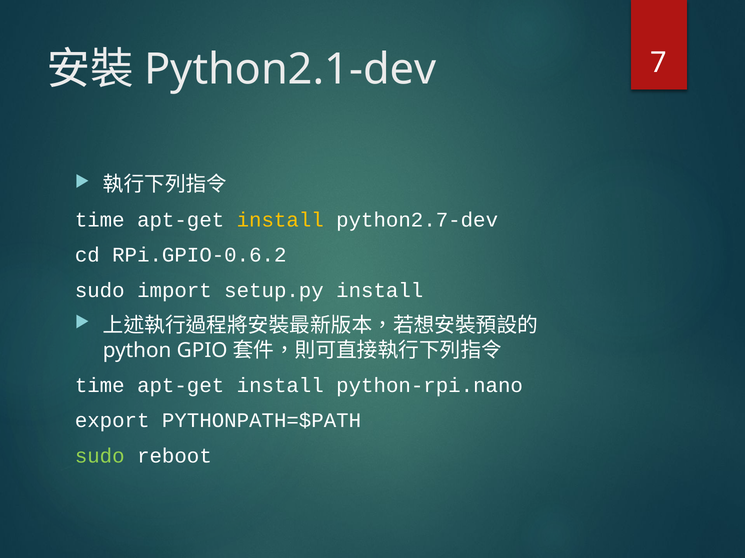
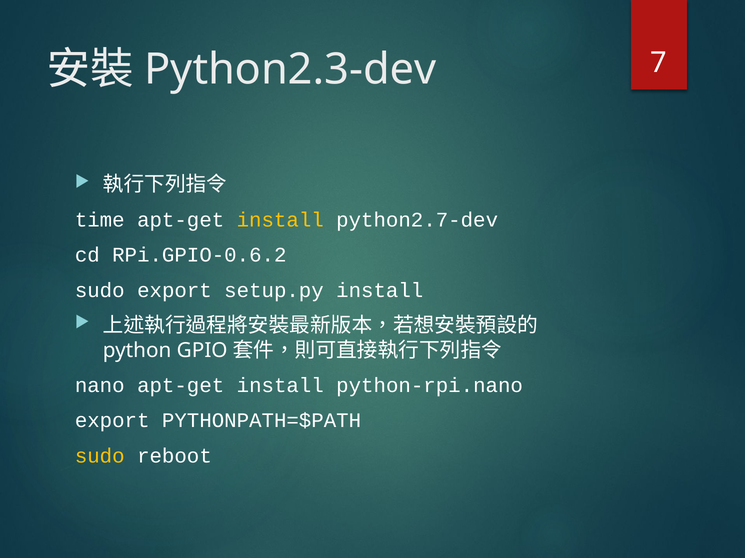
Python2.1-dev: Python2.1-dev -> Python2.3-dev (290, 70)
sudo import: import -> export (174, 291)
time: time -> nano (100, 386)
sudo colour: light green -> yellow (100, 456)
